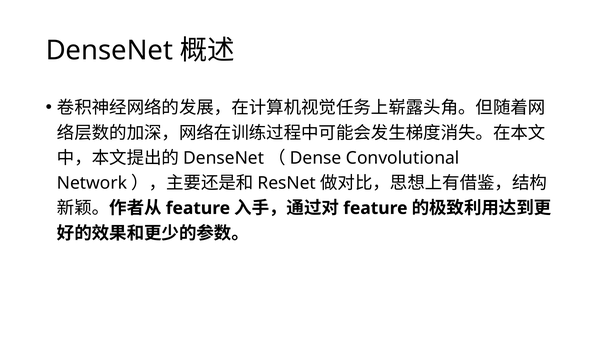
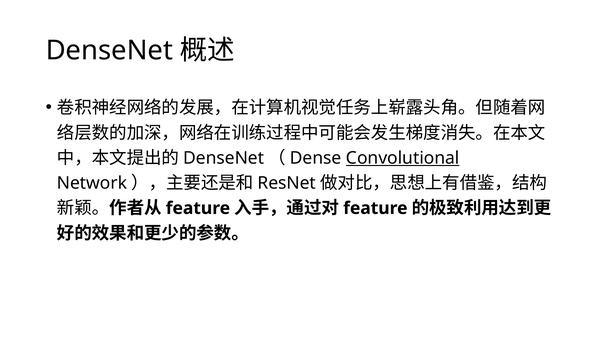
Convolutional underline: none -> present (403, 158)
